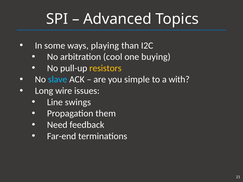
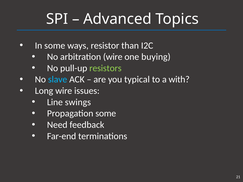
playing: playing -> resistor (105, 46)
arbitration cool: cool -> wire (113, 57)
resistors colour: yellow -> light green (105, 68)
simple: simple -> typical (137, 80)
Propagation them: them -> some (106, 114)
